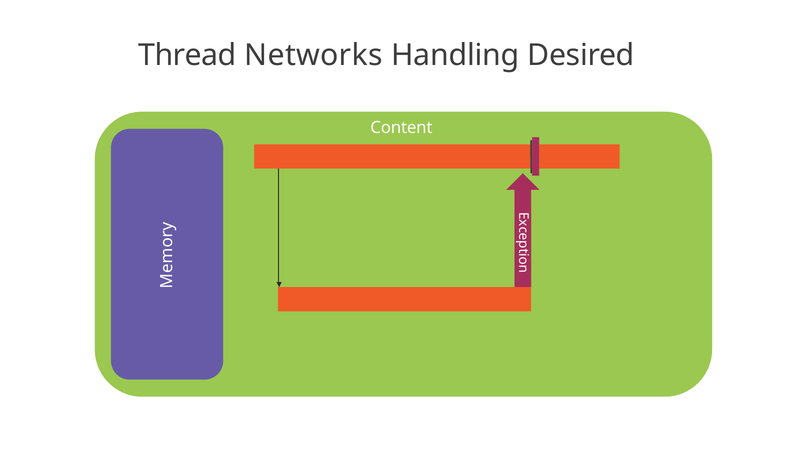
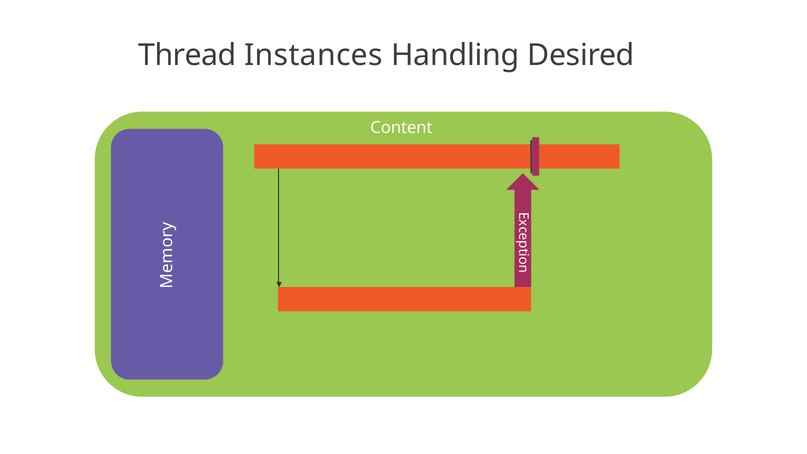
Networks: Networks -> Instances (314, 55)
